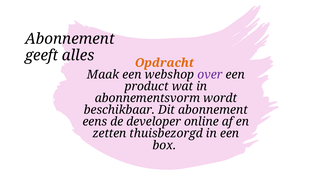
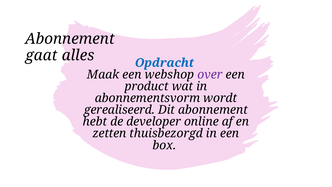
geeft: geeft -> gaat (41, 55)
Opdracht colour: orange -> blue (164, 63)
beschikbaar: beschikbaar -> gerealiseerd (119, 110)
eens: eens -> hebt (95, 122)
